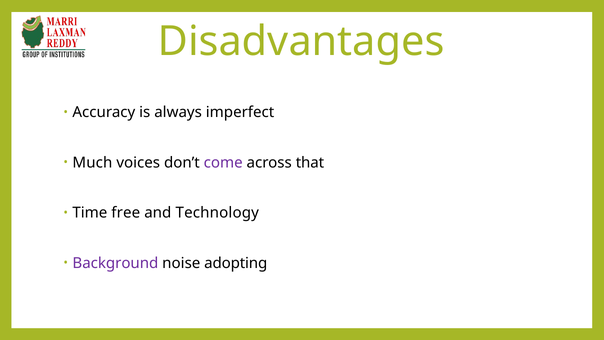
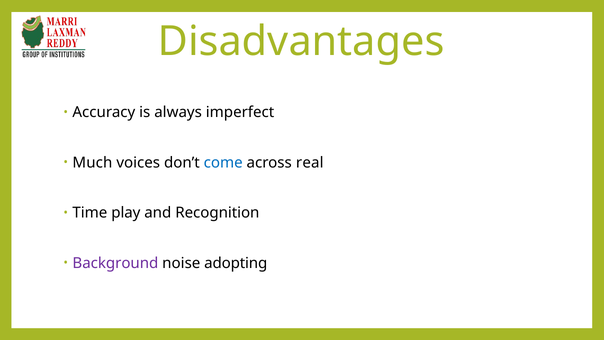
come colour: purple -> blue (223, 162)
that: that -> real (310, 162)
free: free -> play (126, 213)
Technology: Technology -> Recognition (217, 213)
